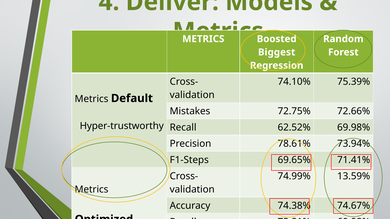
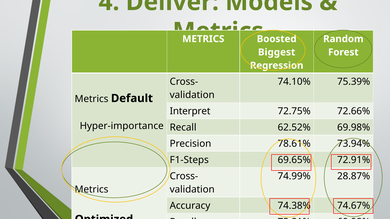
Mistakes: Mistakes -> Interpret (190, 111)
Hyper-trustworthy: Hyper-trustworthy -> Hyper-importance (122, 126)
71.41%: 71.41% -> 72.91% (354, 160)
13.59%: 13.59% -> 28.87% (354, 176)
